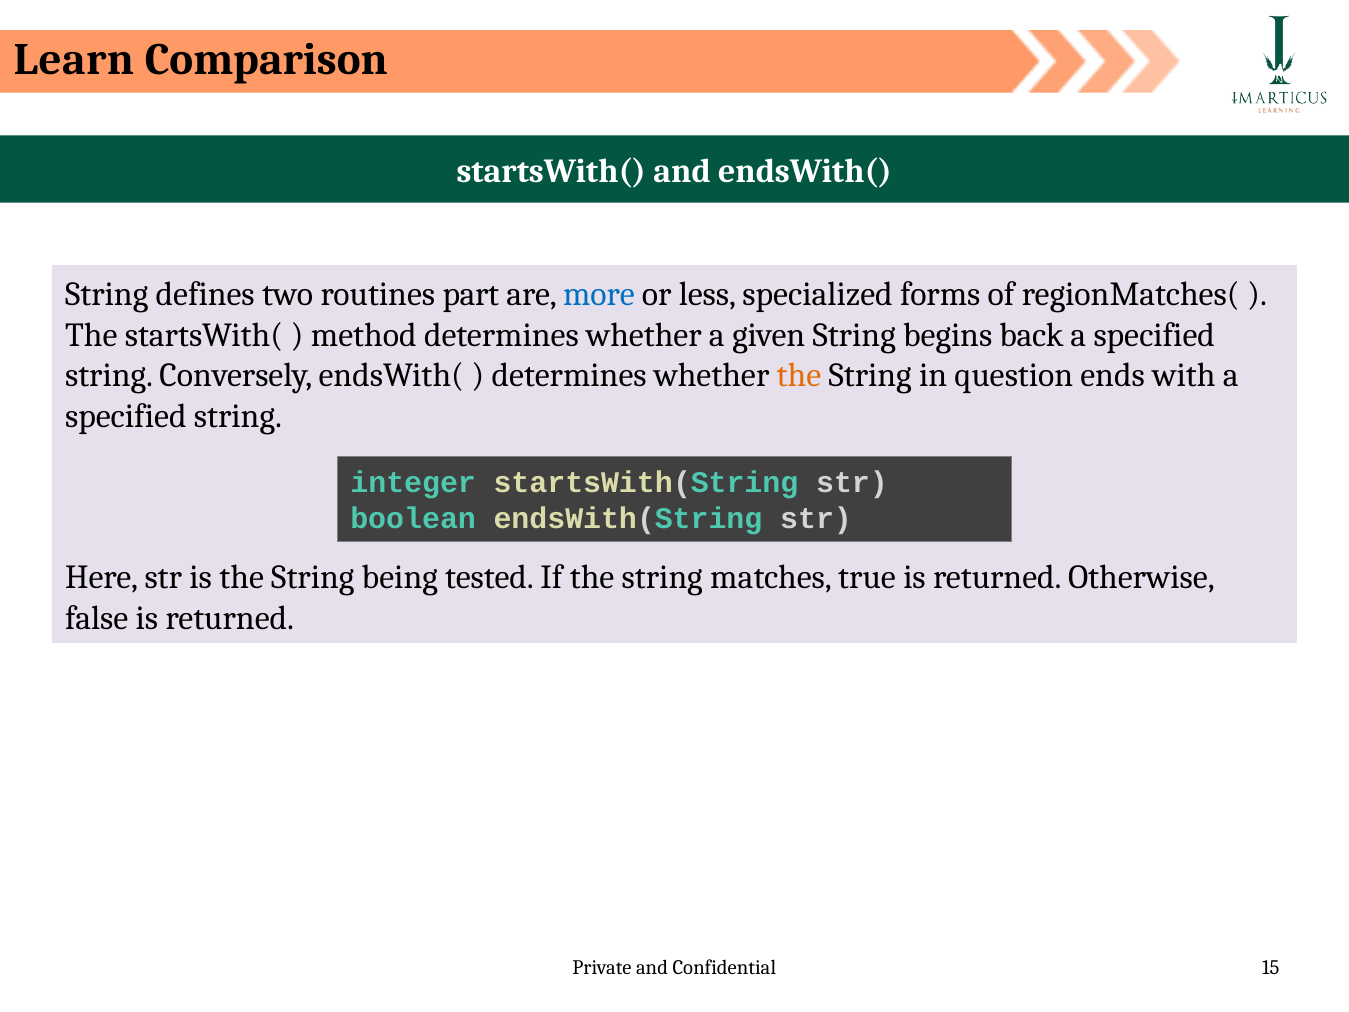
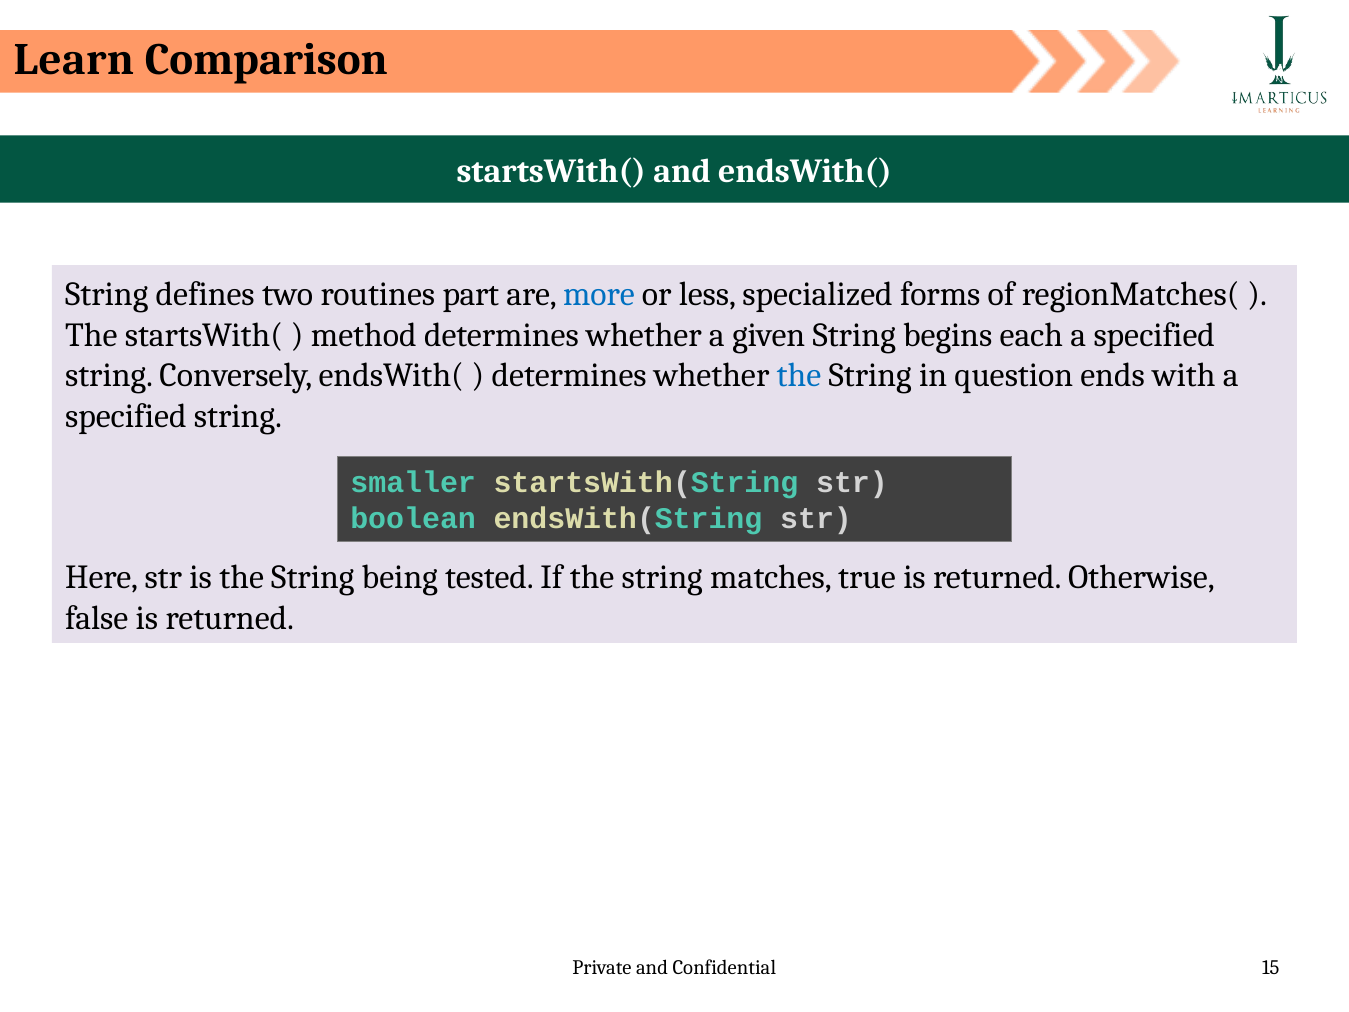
back: back -> each (1031, 335)
the colour: orange -> blue (799, 375)
integer: integer -> smaller (413, 483)
